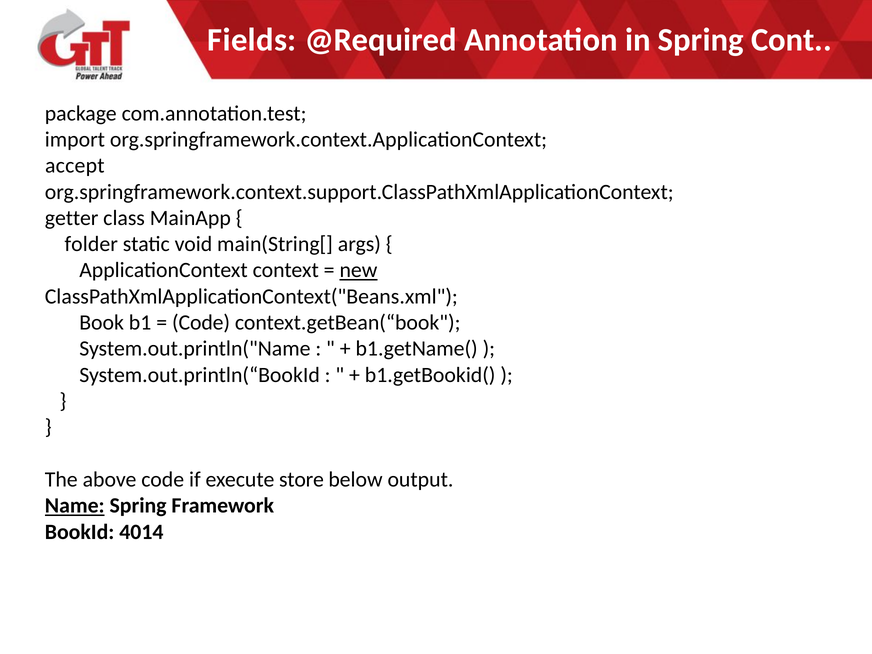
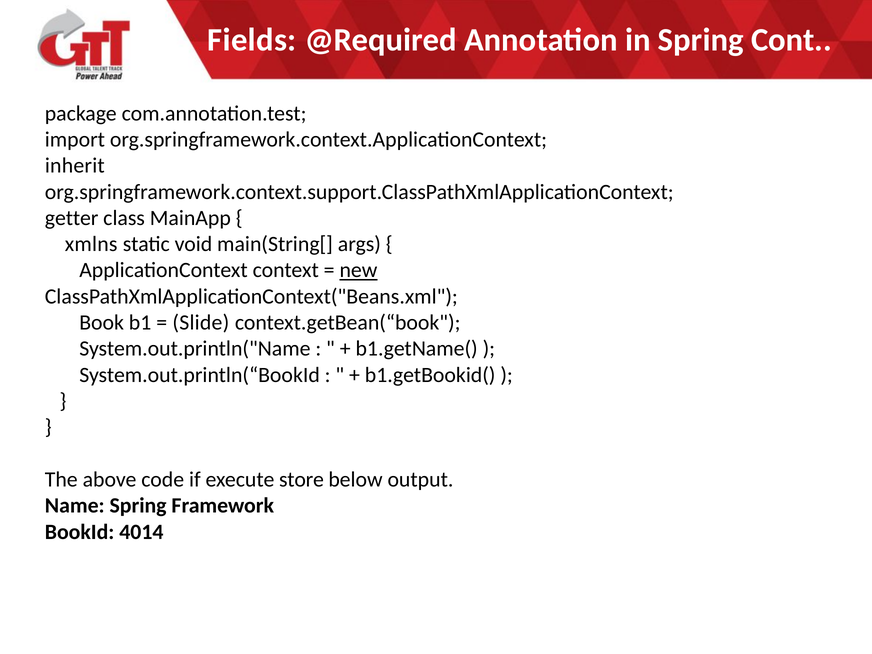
accept: accept -> inherit (75, 166)
folder: folder -> xmlns (91, 244)
Code: Code -> Slide (201, 323)
Name underline: present -> none (75, 506)
